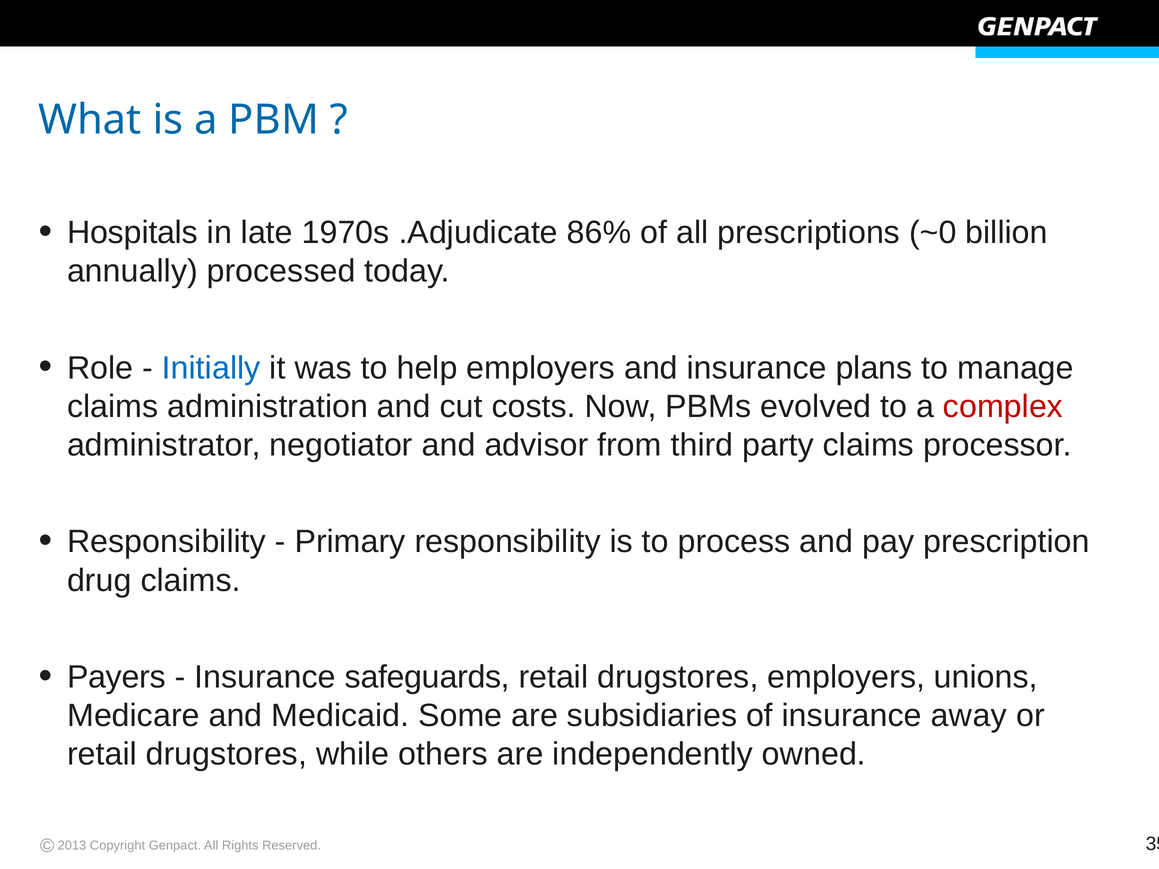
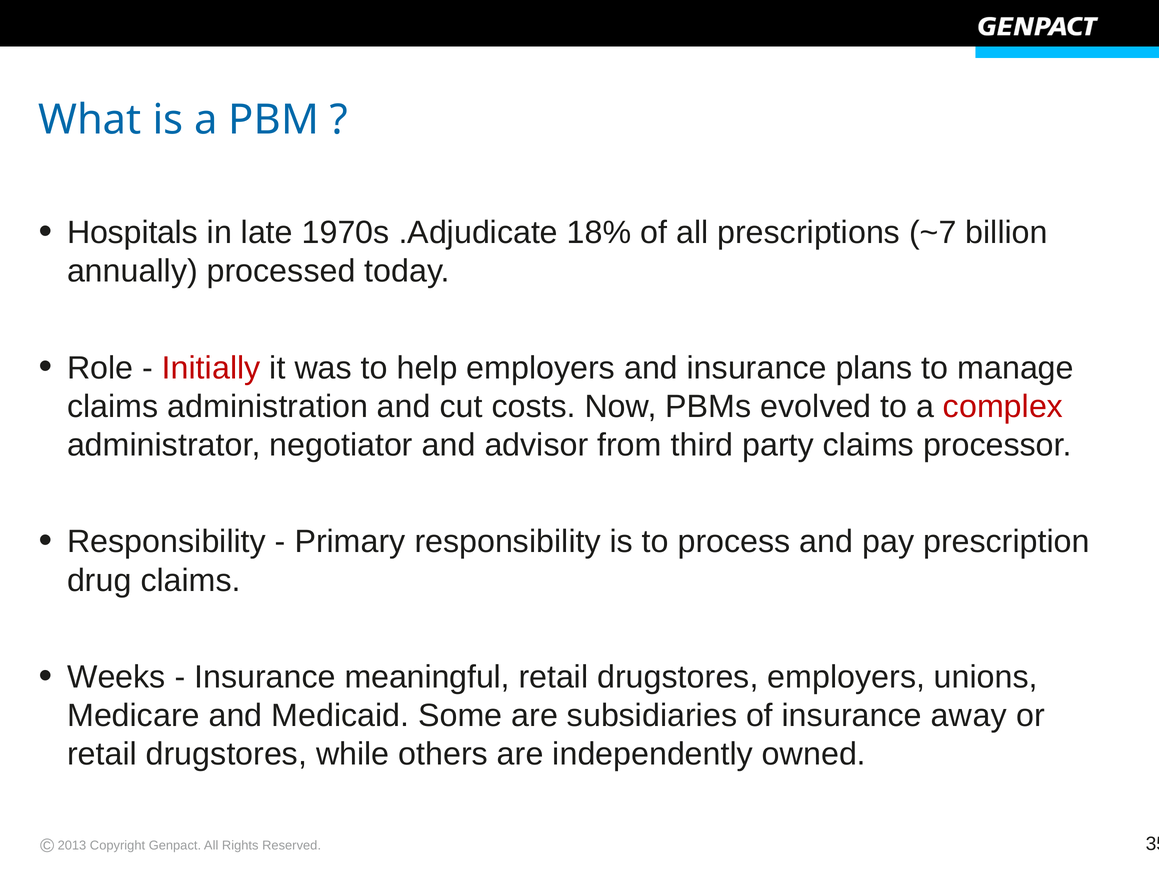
86%: 86% -> 18% (599, 233)
~0: ~0 -> ~7 (933, 233)
Initially colour: blue -> red (211, 368)
Payers: Payers -> Weeks (116, 677)
safeguards: safeguards -> meaningful (427, 677)
